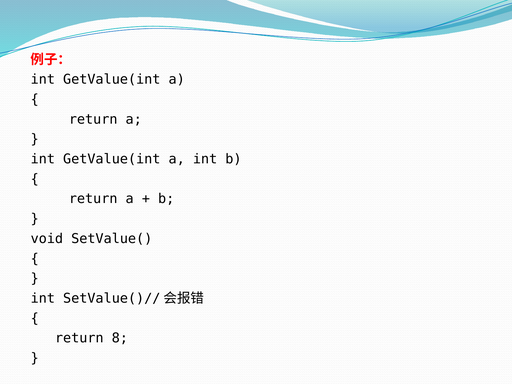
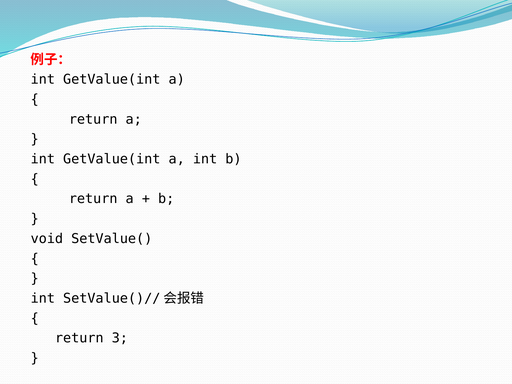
8: 8 -> 3 (120, 338)
